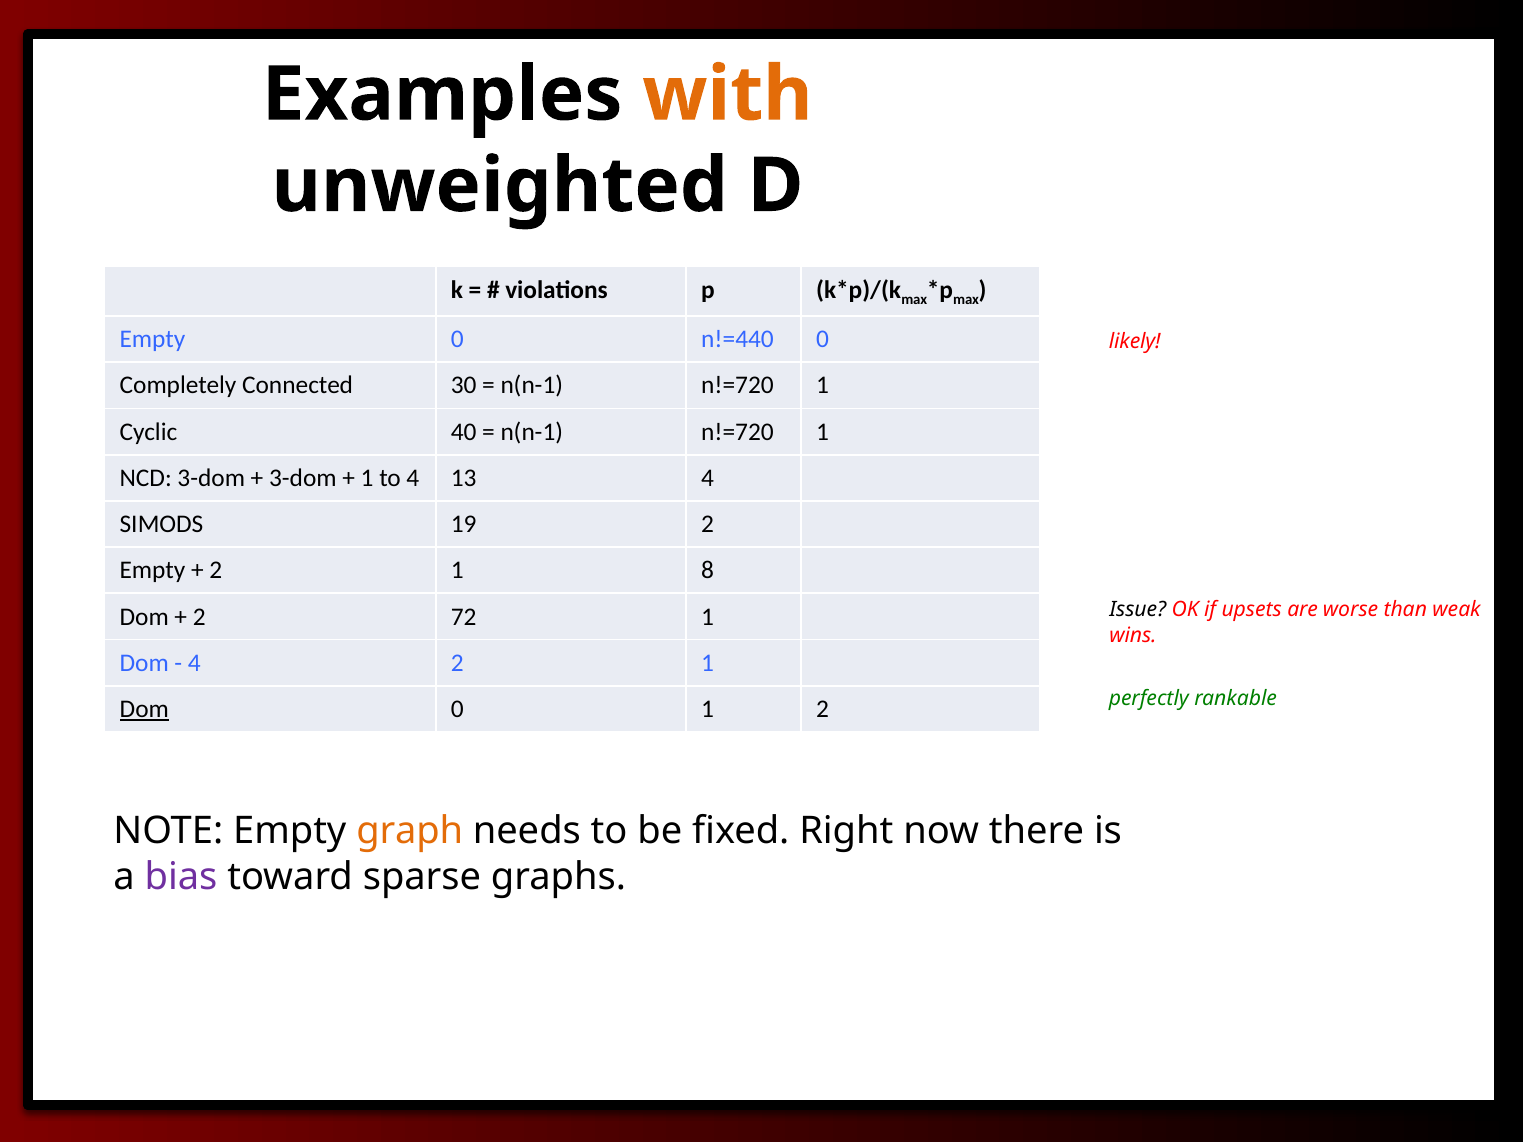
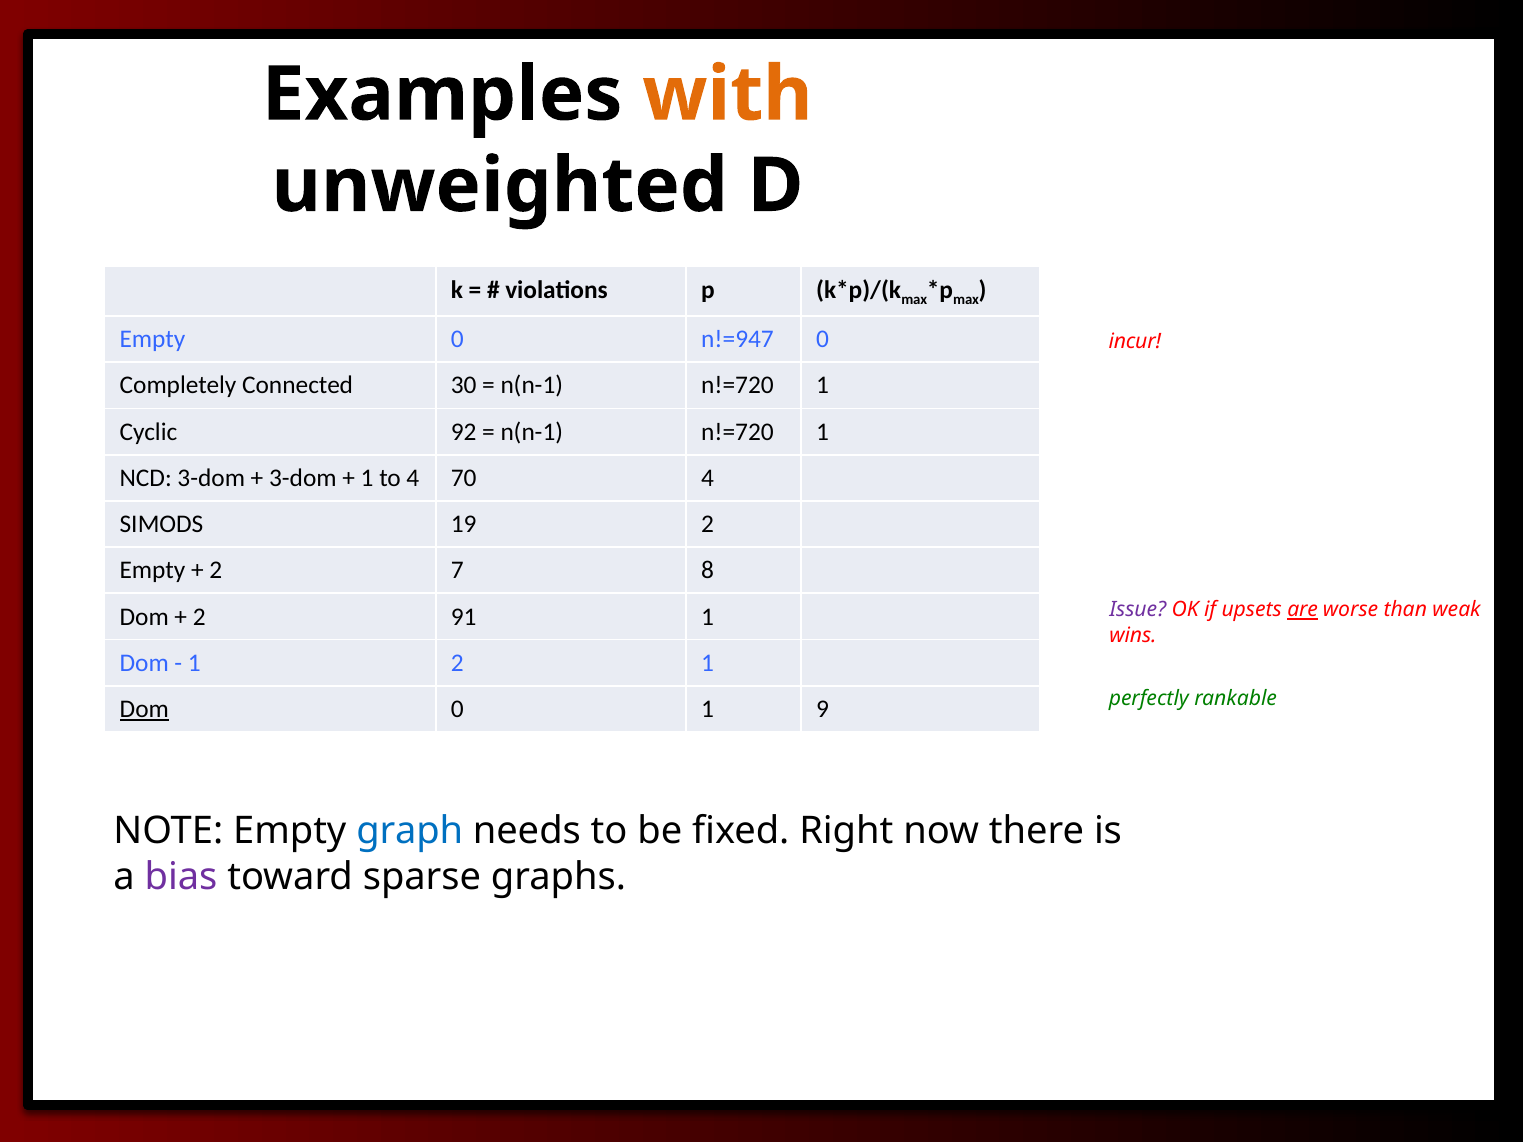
n!=440: n!=440 -> n!=947 (737, 339)
likely: likely -> incur (1135, 342)
40: 40 -> 92 (464, 432)
13: 13 -> 70 (464, 478)
1: 1 -> 7 (457, 571)
Issue colour: black -> purple (1138, 610)
are underline: none -> present (1303, 610)
72: 72 -> 91 (464, 617)
4: 4 -> 1 (194, 663)
1 2: 2 -> 9 (823, 709)
graph colour: orange -> blue (410, 831)
